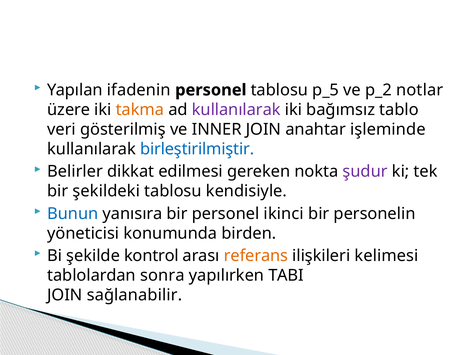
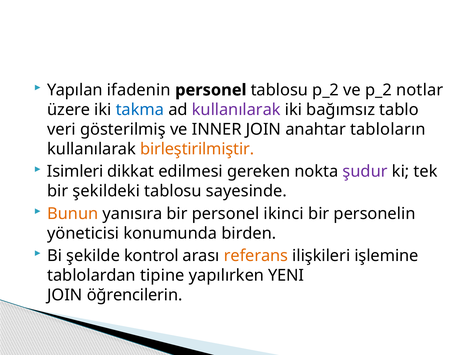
tablosu p_5: p_5 -> p_2 (326, 90)
takma colour: orange -> blue (140, 110)
işleminde: işleminde -> tabloların (388, 129)
birleştirilmiştir colour: blue -> orange (197, 149)
Belirler: Belirler -> Isimleri (75, 171)
kendisiyle: kendisiyle -> sayesinde (246, 191)
Bunun colour: blue -> orange (73, 213)
kelimesi: kelimesi -> işlemine (387, 255)
sonra: sonra -> tipine (162, 275)
TABI: TABI -> YENI (286, 275)
sağlanabilir: sağlanabilir -> öğrencilerin (135, 295)
